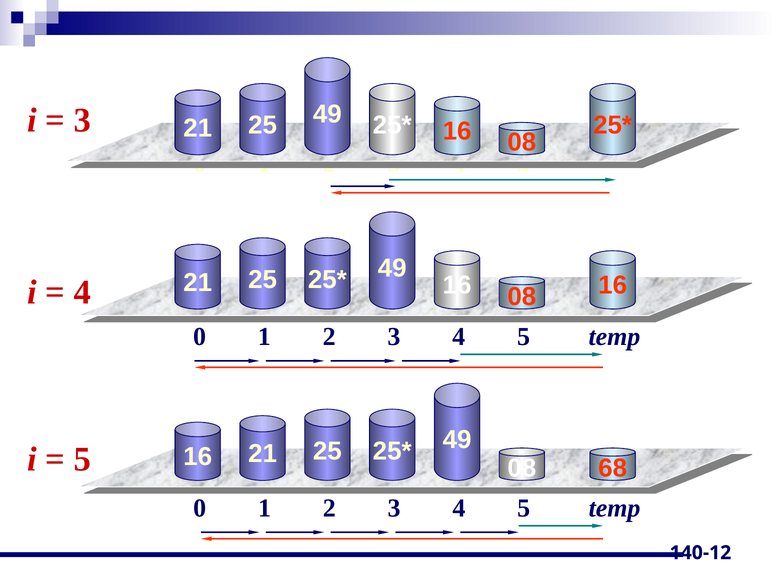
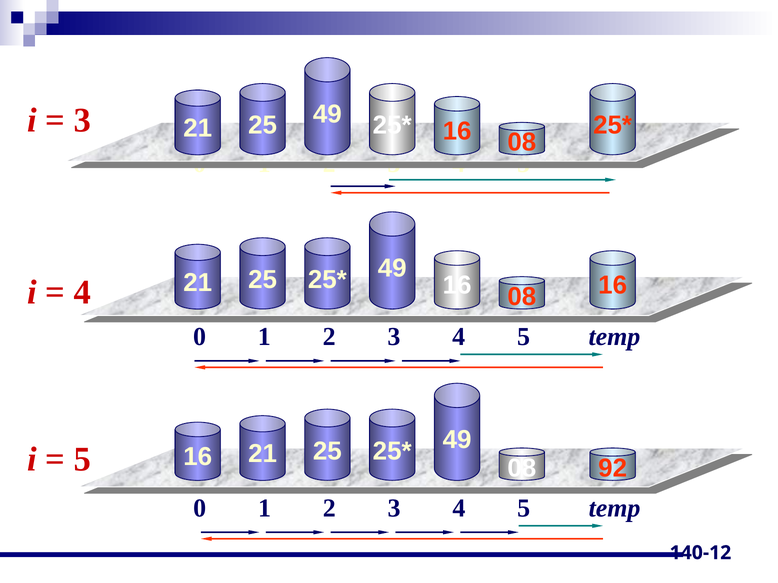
68: 68 -> 92 (613, 468)
